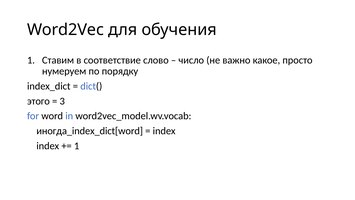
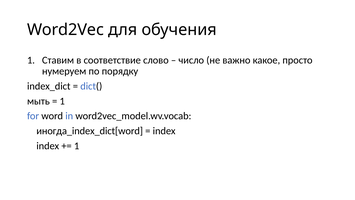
этого: этого -> мыть (38, 101)
3: 3 -> 1 (62, 101)
